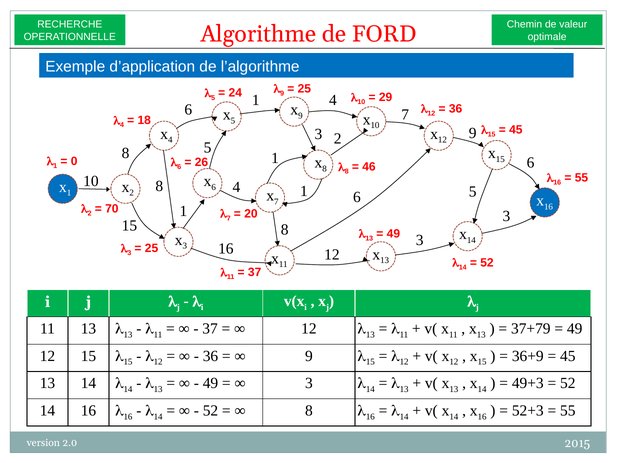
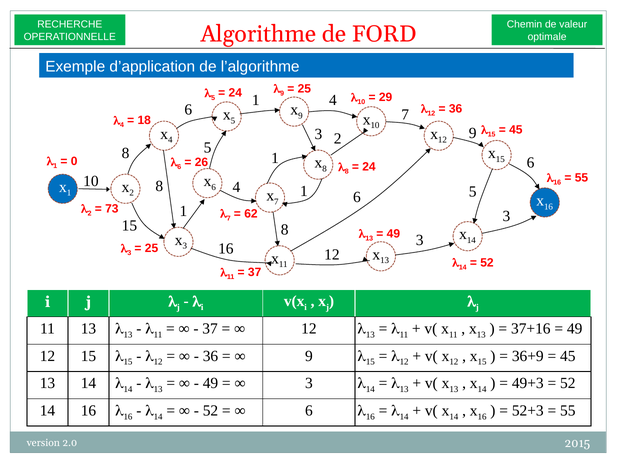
46: 46 -> 24 (369, 167)
70: 70 -> 73 (112, 209)
20: 20 -> 62 (251, 213)
37+79: 37+79 -> 37+16 (531, 329)
8: 8 -> 6 (309, 410)
